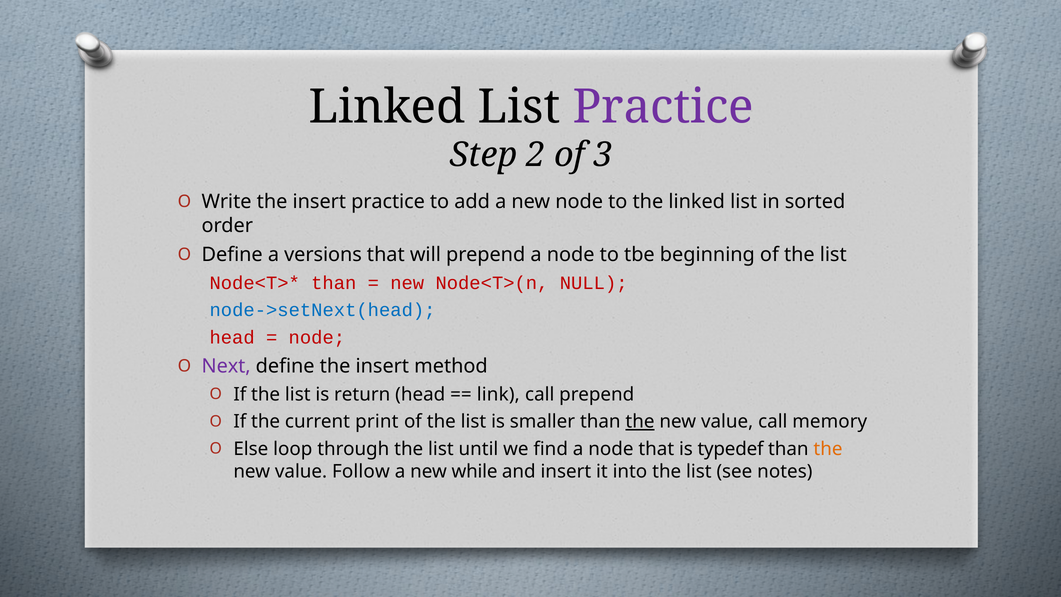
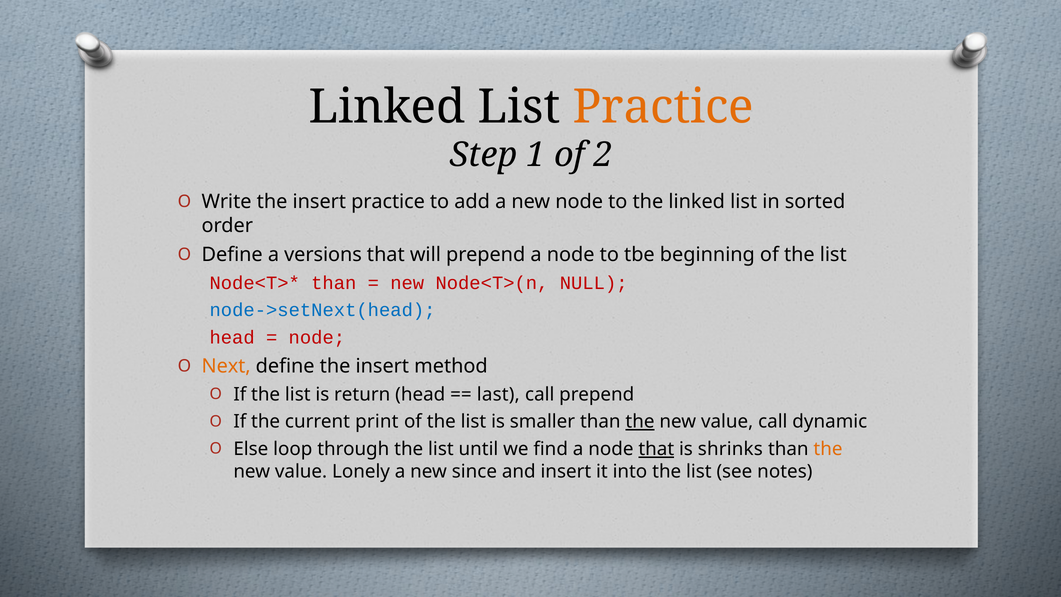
Practice colour: purple -> orange (663, 107)
2: 2 -> 1 (536, 155)
3: 3 -> 2 (603, 155)
Next colour: purple -> orange (226, 366)
link: link -> last (498, 394)
memory: memory -> dynamic (830, 422)
that underline: none -> present (656, 449)
typedef: typedef -> shrinks (730, 449)
Follow: Follow -> Lonely (361, 472)
while: while -> since (474, 472)
